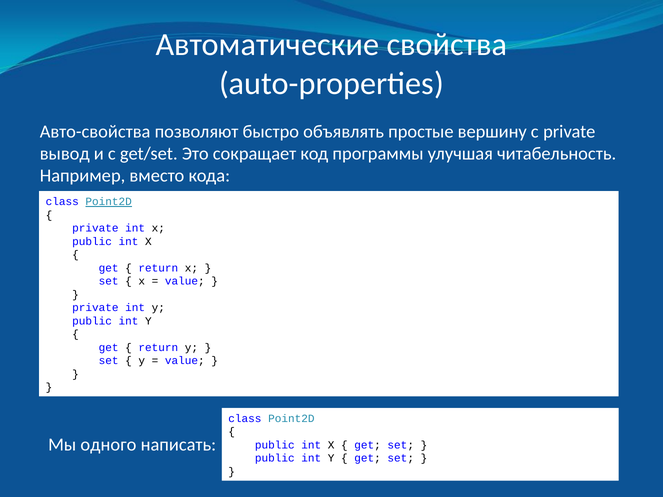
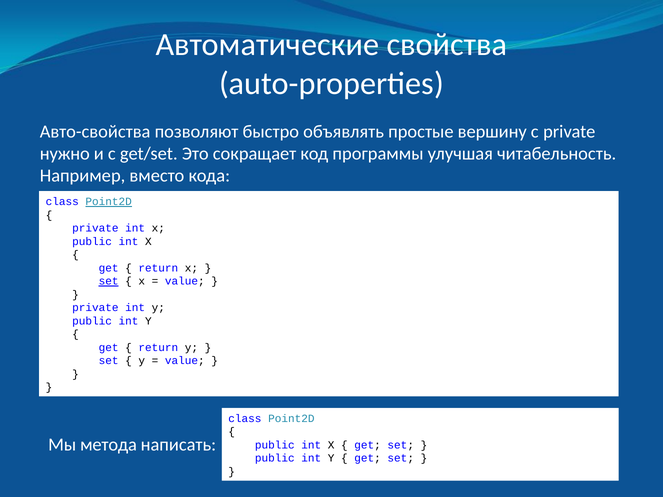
вывод: вывод -> нужно (65, 154)
set underline: none -> present (109, 281)
одного: одного -> метода (109, 445)
